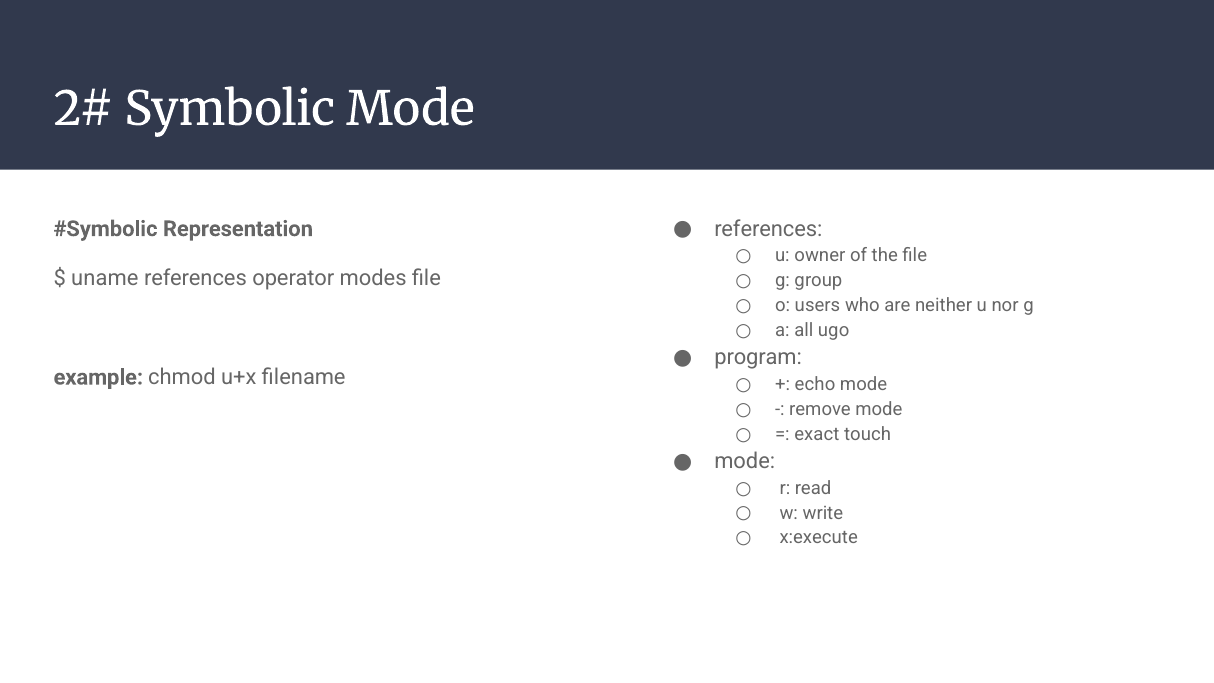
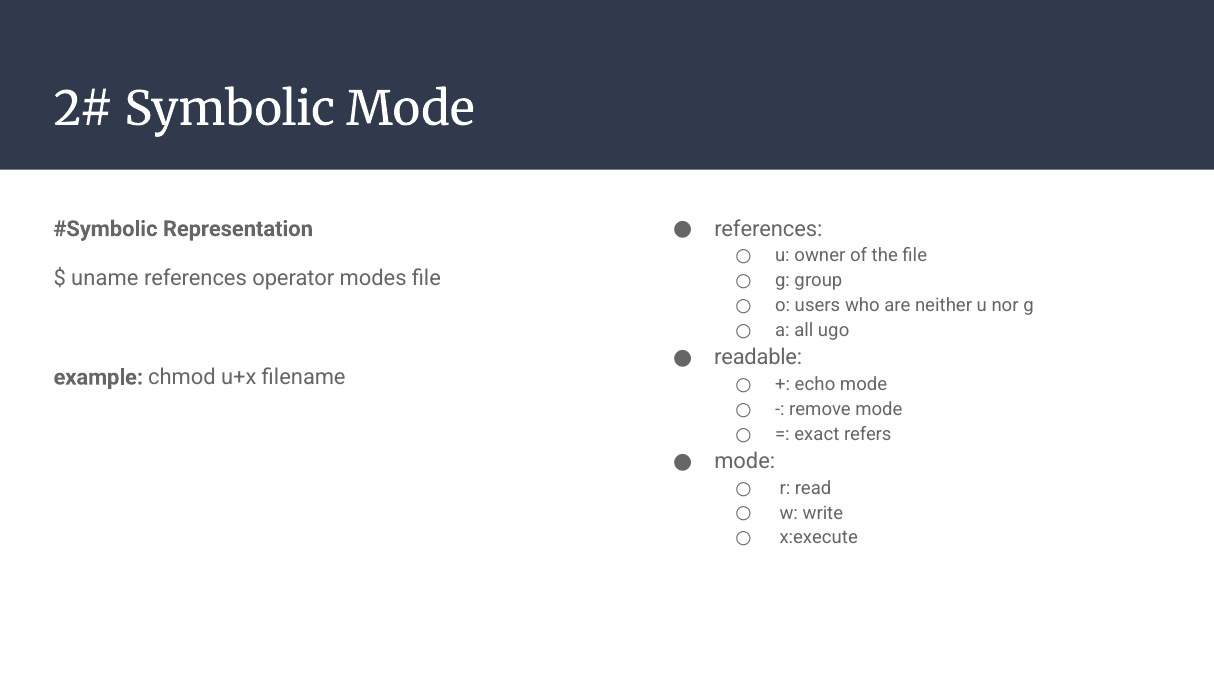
program: program -> readable (758, 357)
touch: touch -> refers (868, 434)
